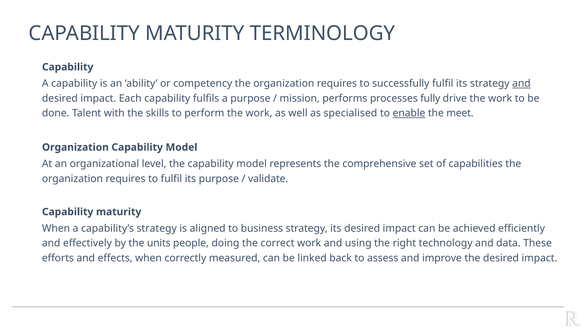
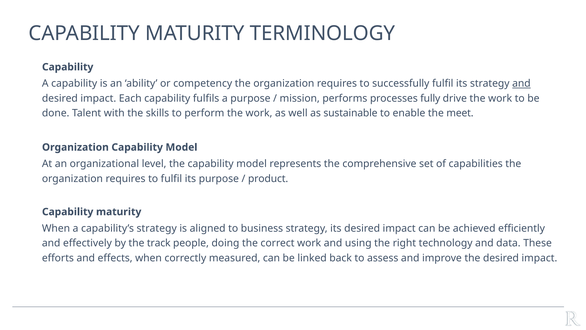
specialised: specialised -> sustainable (350, 113)
enable underline: present -> none (409, 113)
validate: validate -> product (268, 178)
units: units -> track (159, 243)
